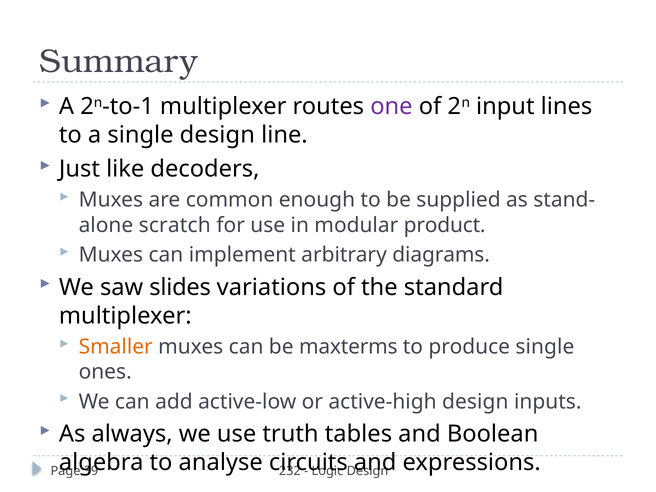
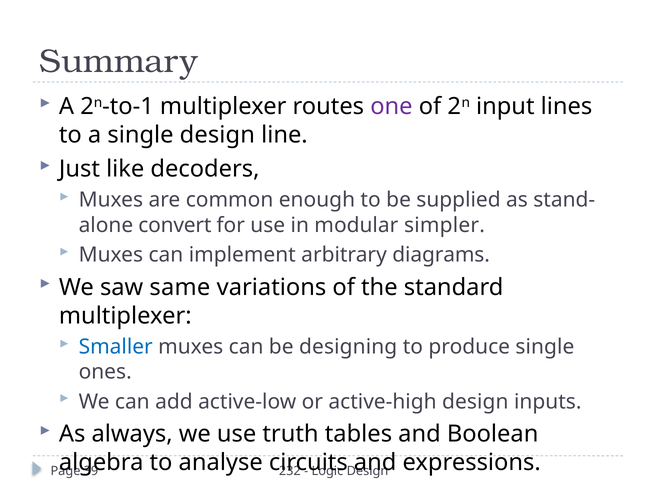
scratch: scratch -> convert (175, 225)
product: product -> simpler (444, 225)
slides: slides -> same (180, 287)
Smaller colour: orange -> blue (116, 347)
maxterms: maxterms -> designing (348, 347)
